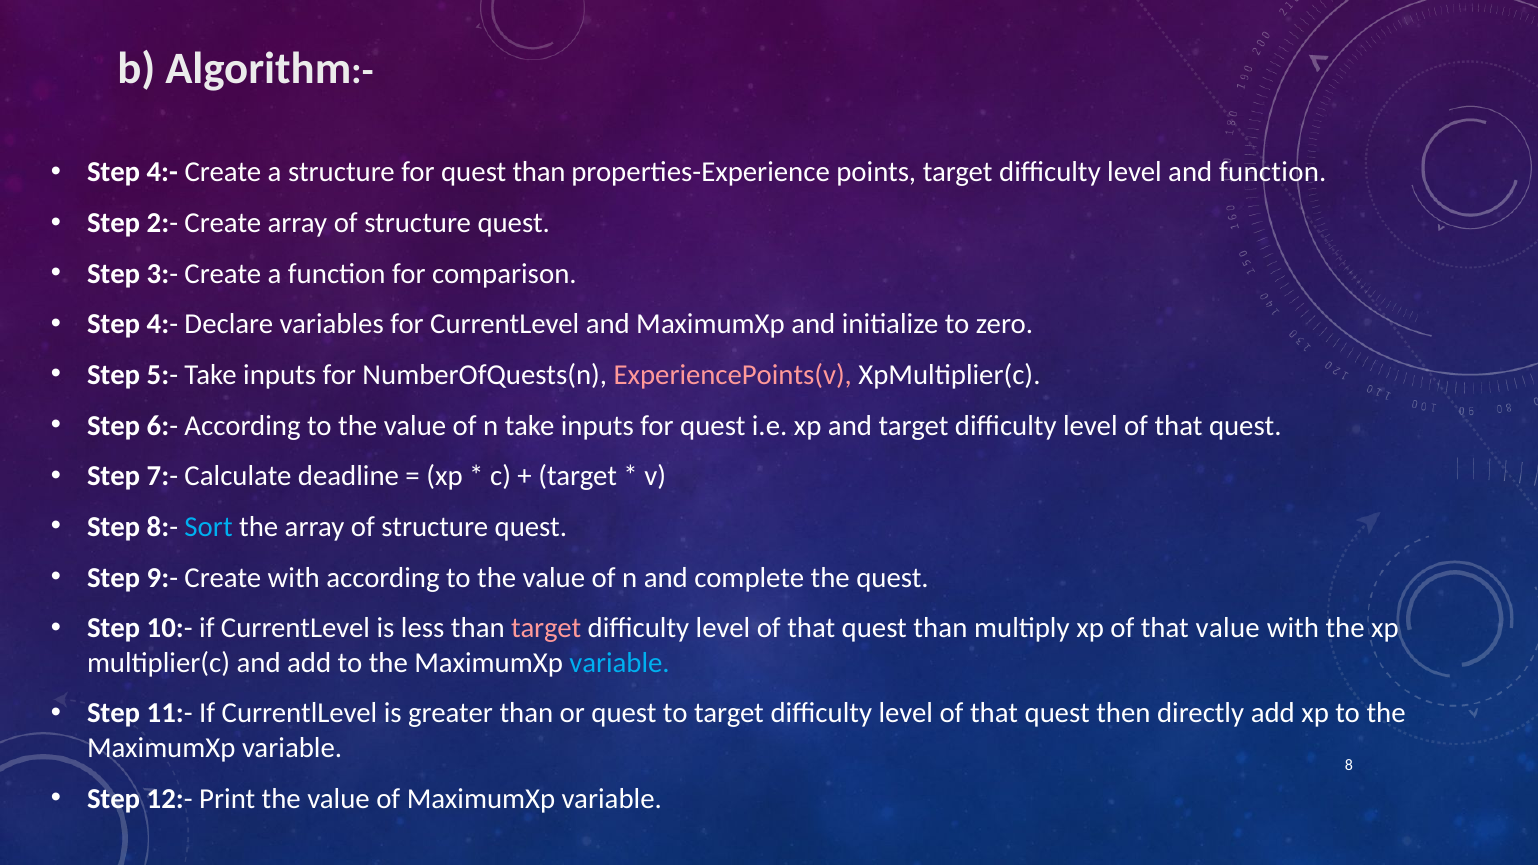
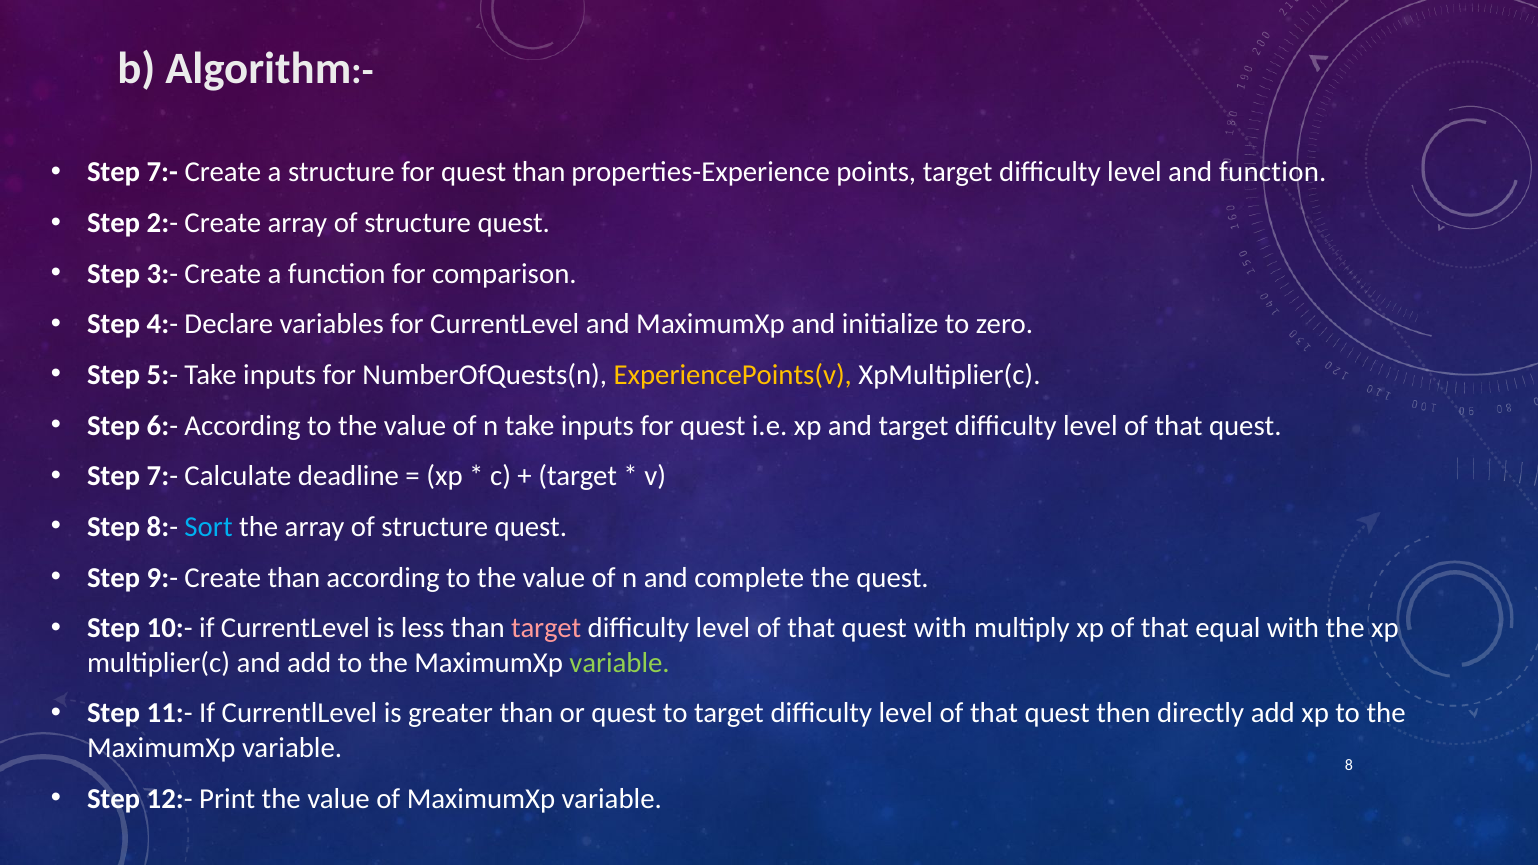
4:-: 4:- -> 7:- (162, 172)
ExperiencePoints(v colour: pink -> yellow (733, 375)
Create with: with -> than (294, 578)
that quest than: than -> with (940, 628)
that value: value -> equal (1228, 628)
variable colour: light blue -> light green (620, 663)
